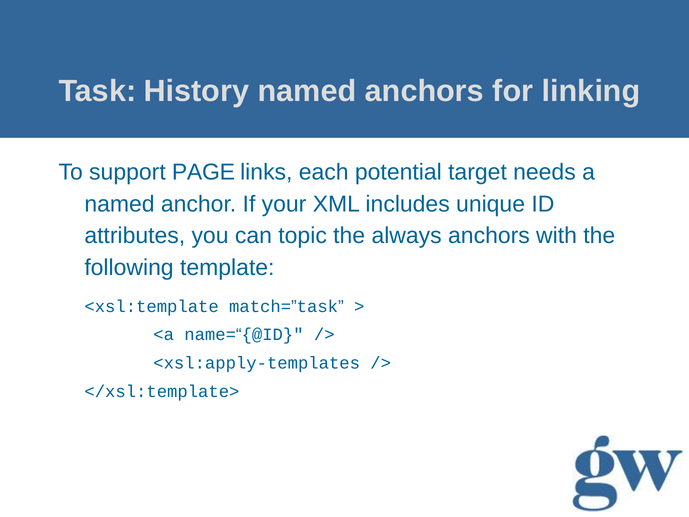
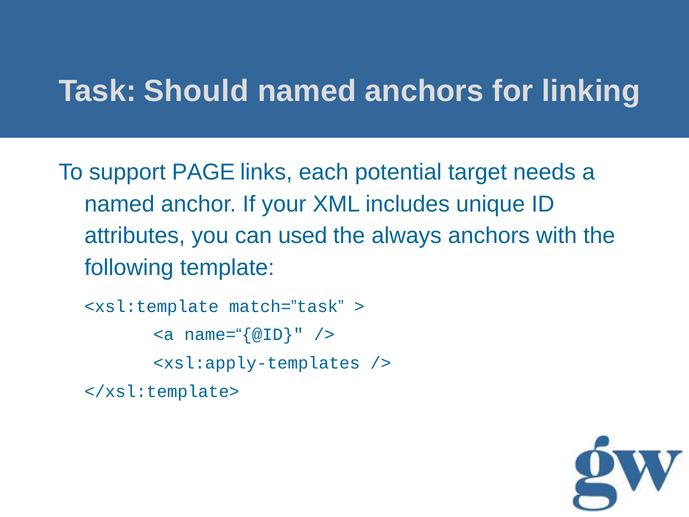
History: History -> Should (196, 91)
topic: topic -> used (303, 236)
